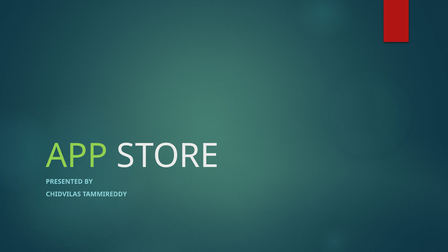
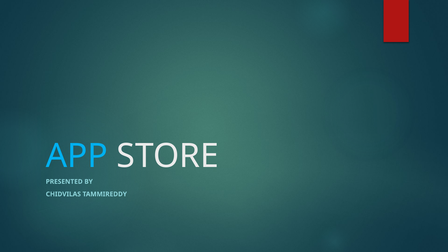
APP colour: light green -> light blue (77, 156)
